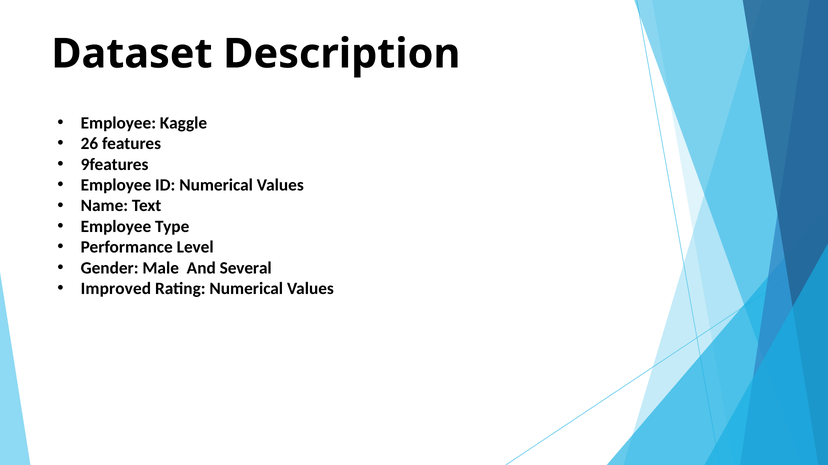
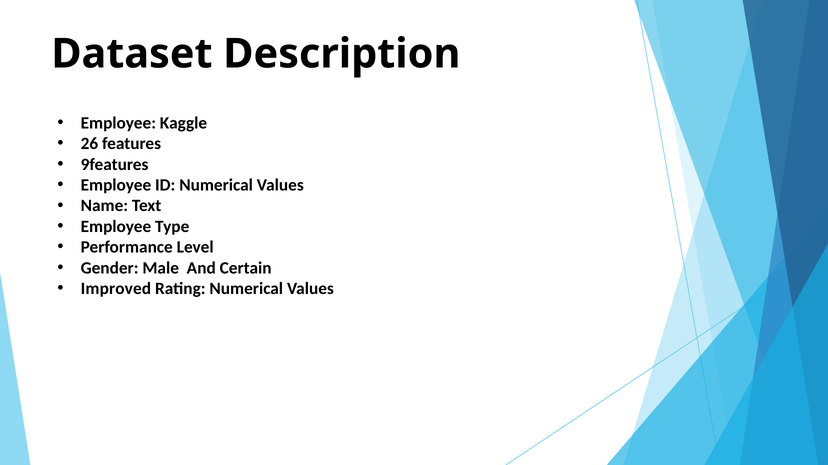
Several: Several -> Certain (246, 268)
